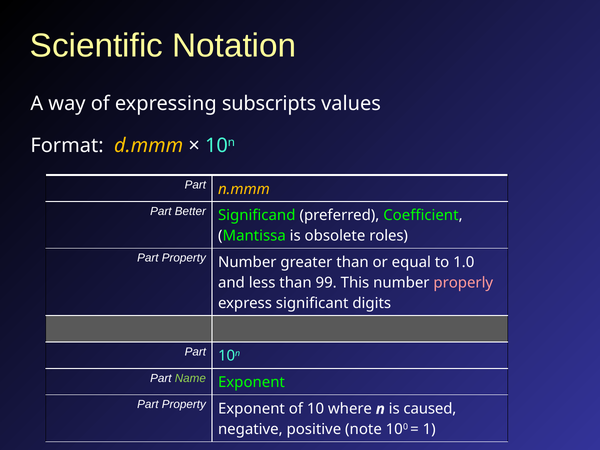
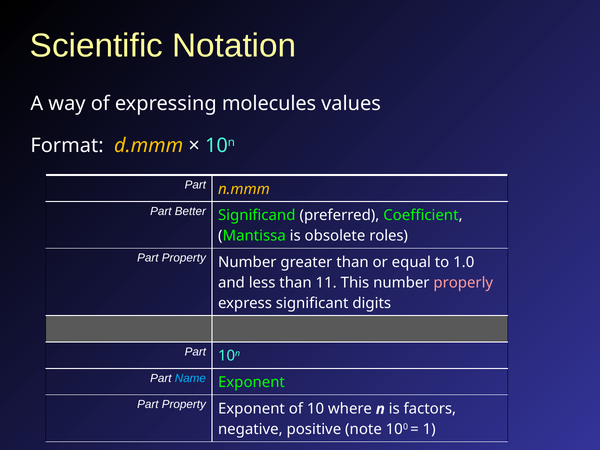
subscripts: subscripts -> molecules (269, 104)
99: 99 -> 11 (326, 283)
Name colour: light green -> light blue (190, 378)
caused: caused -> factors (430, 409)
